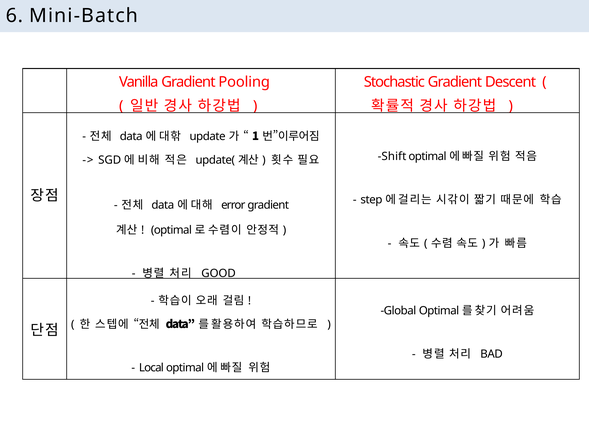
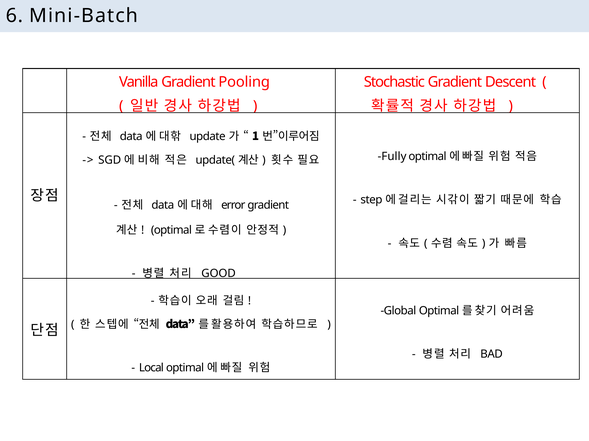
Shift: Shift -> Fully (392, 157)
